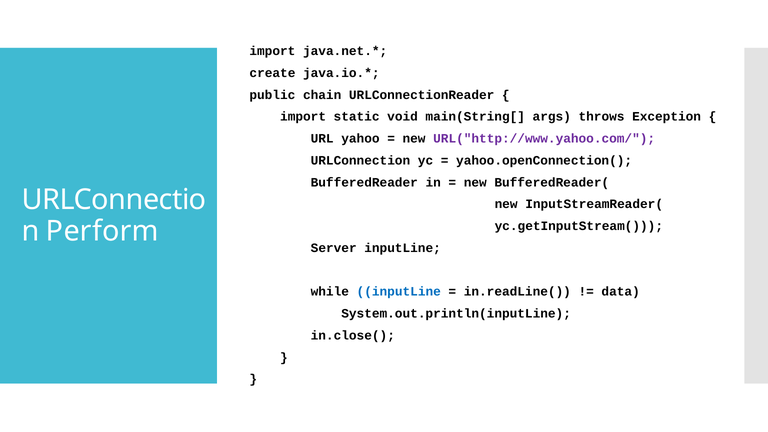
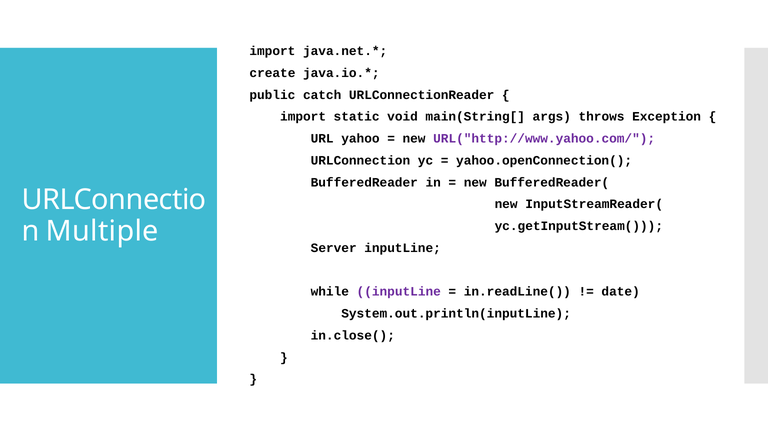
chain: chain -> catch (322, 95)
Perform: Perform -> Multiple (102, 231)
inputLine colour: blue -> purple (399, 292)
data: data -> date (621, 292)
